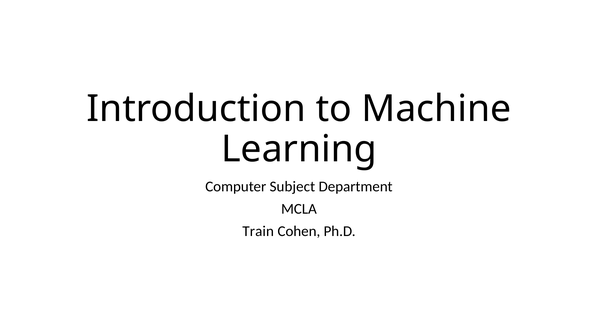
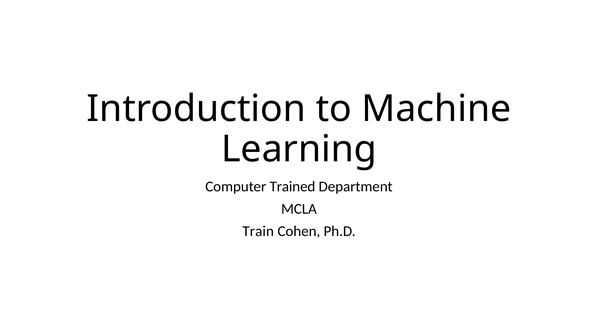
Subject: Subject -> Trained (292, 187)
